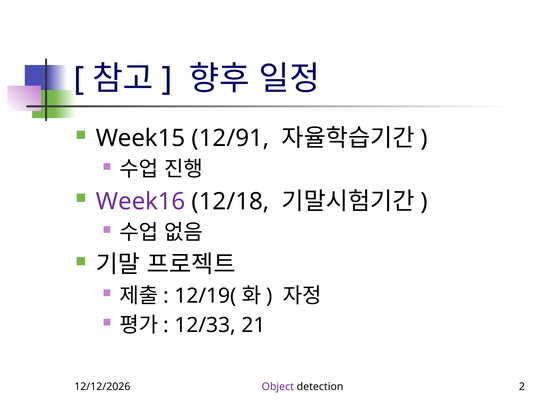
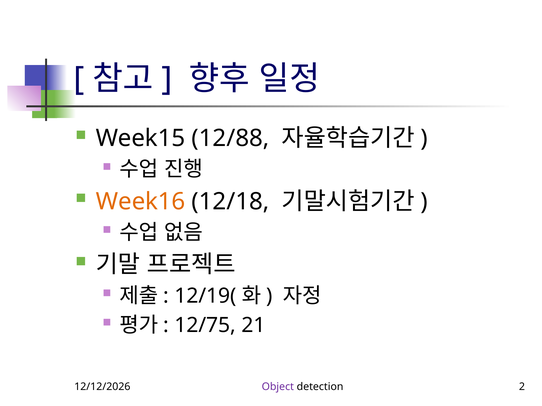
12/91: 12/91 -> 12/88 (230, 138)
Week16 colour: purple -> orange (141, 202)
12/33: 12/33 -> 12/75 (205, 326)
